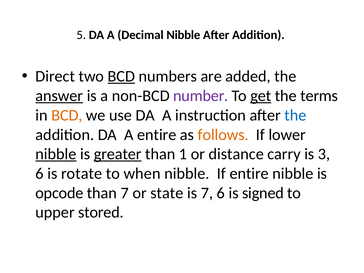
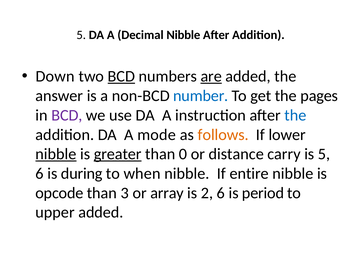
Direct: Direct -> Down (55, 76)
are underline: none -> present (211, 76)
answer underline: present -> none (59, 96)
number colour: purple -> blue (201, 96)
get underline: present -> none (261, 96)
terms: terms -> pages (319, 96)
BCD colour: orange -> purple (67, 115)
A entire: entire -> mode (157, 135)
1: 1 -> 0 (183, 154)
is 3: 3 -> 5 (324, 154)
rotate: rotate -> during (82, 174)
than 7: 7 -> 3 (125, 193)
state: state -> array (167, 193)
is 7: 7 -> 2 (207, 193)
signed: signed -> period (263, 193)
upper stored: stored -> added (101, 212)
